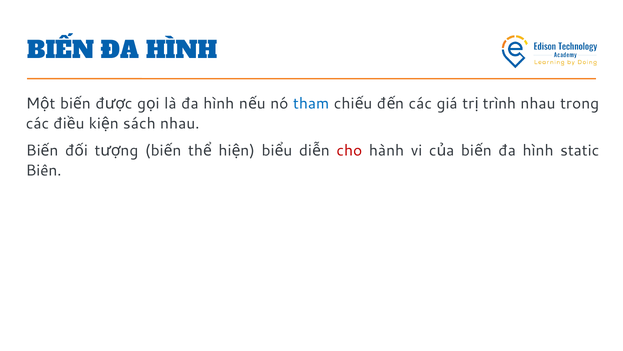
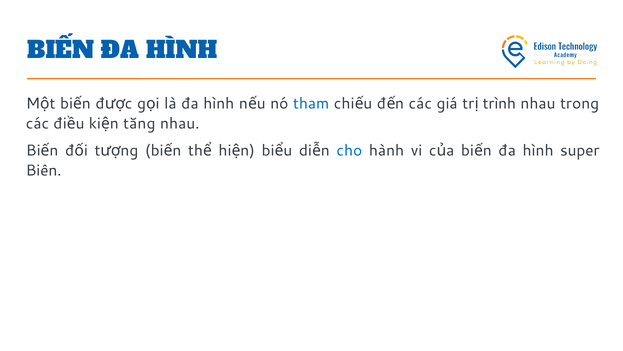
sách: sách -> tăng (139, 124)
cho colour: red -> blue (349, 150)
static: static -> super (580, 150)
